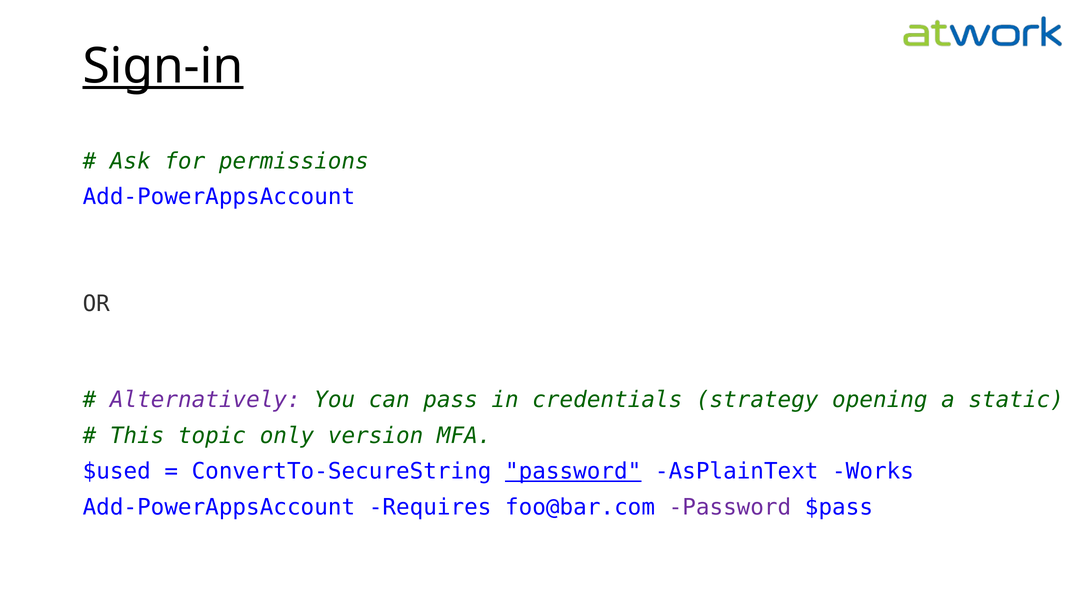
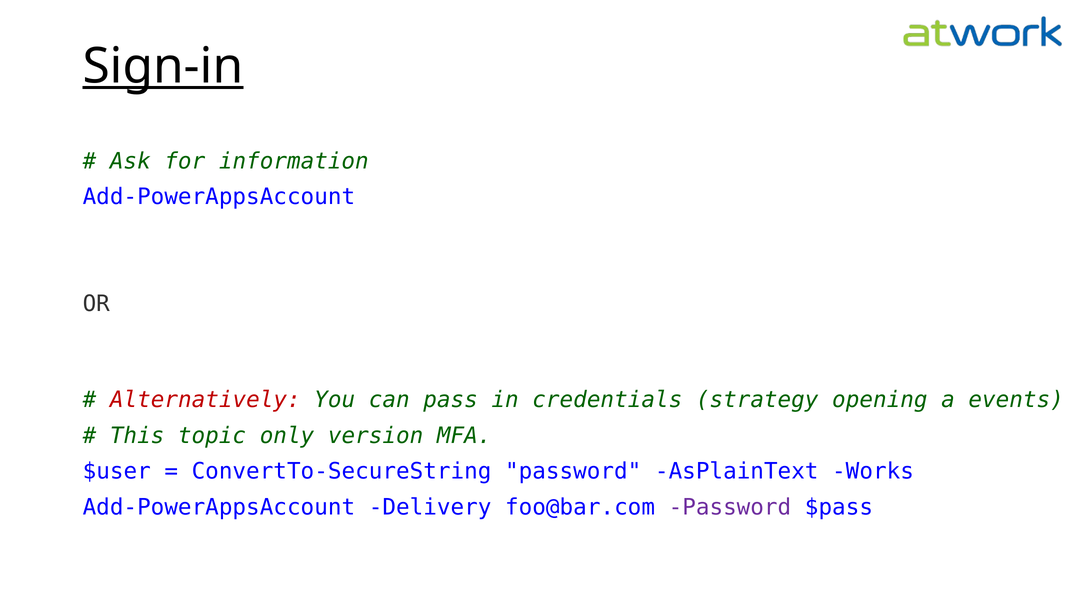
permissions: permissions -> information (294, 161)
Alternatively colour: purple -> red (205, 400)
static: static -> events (1016, 400)
$used: $used -> $user (117, 471)
password underline: present -> none (573, 471)
Requires: Requires -> Delivery (430, 507)
